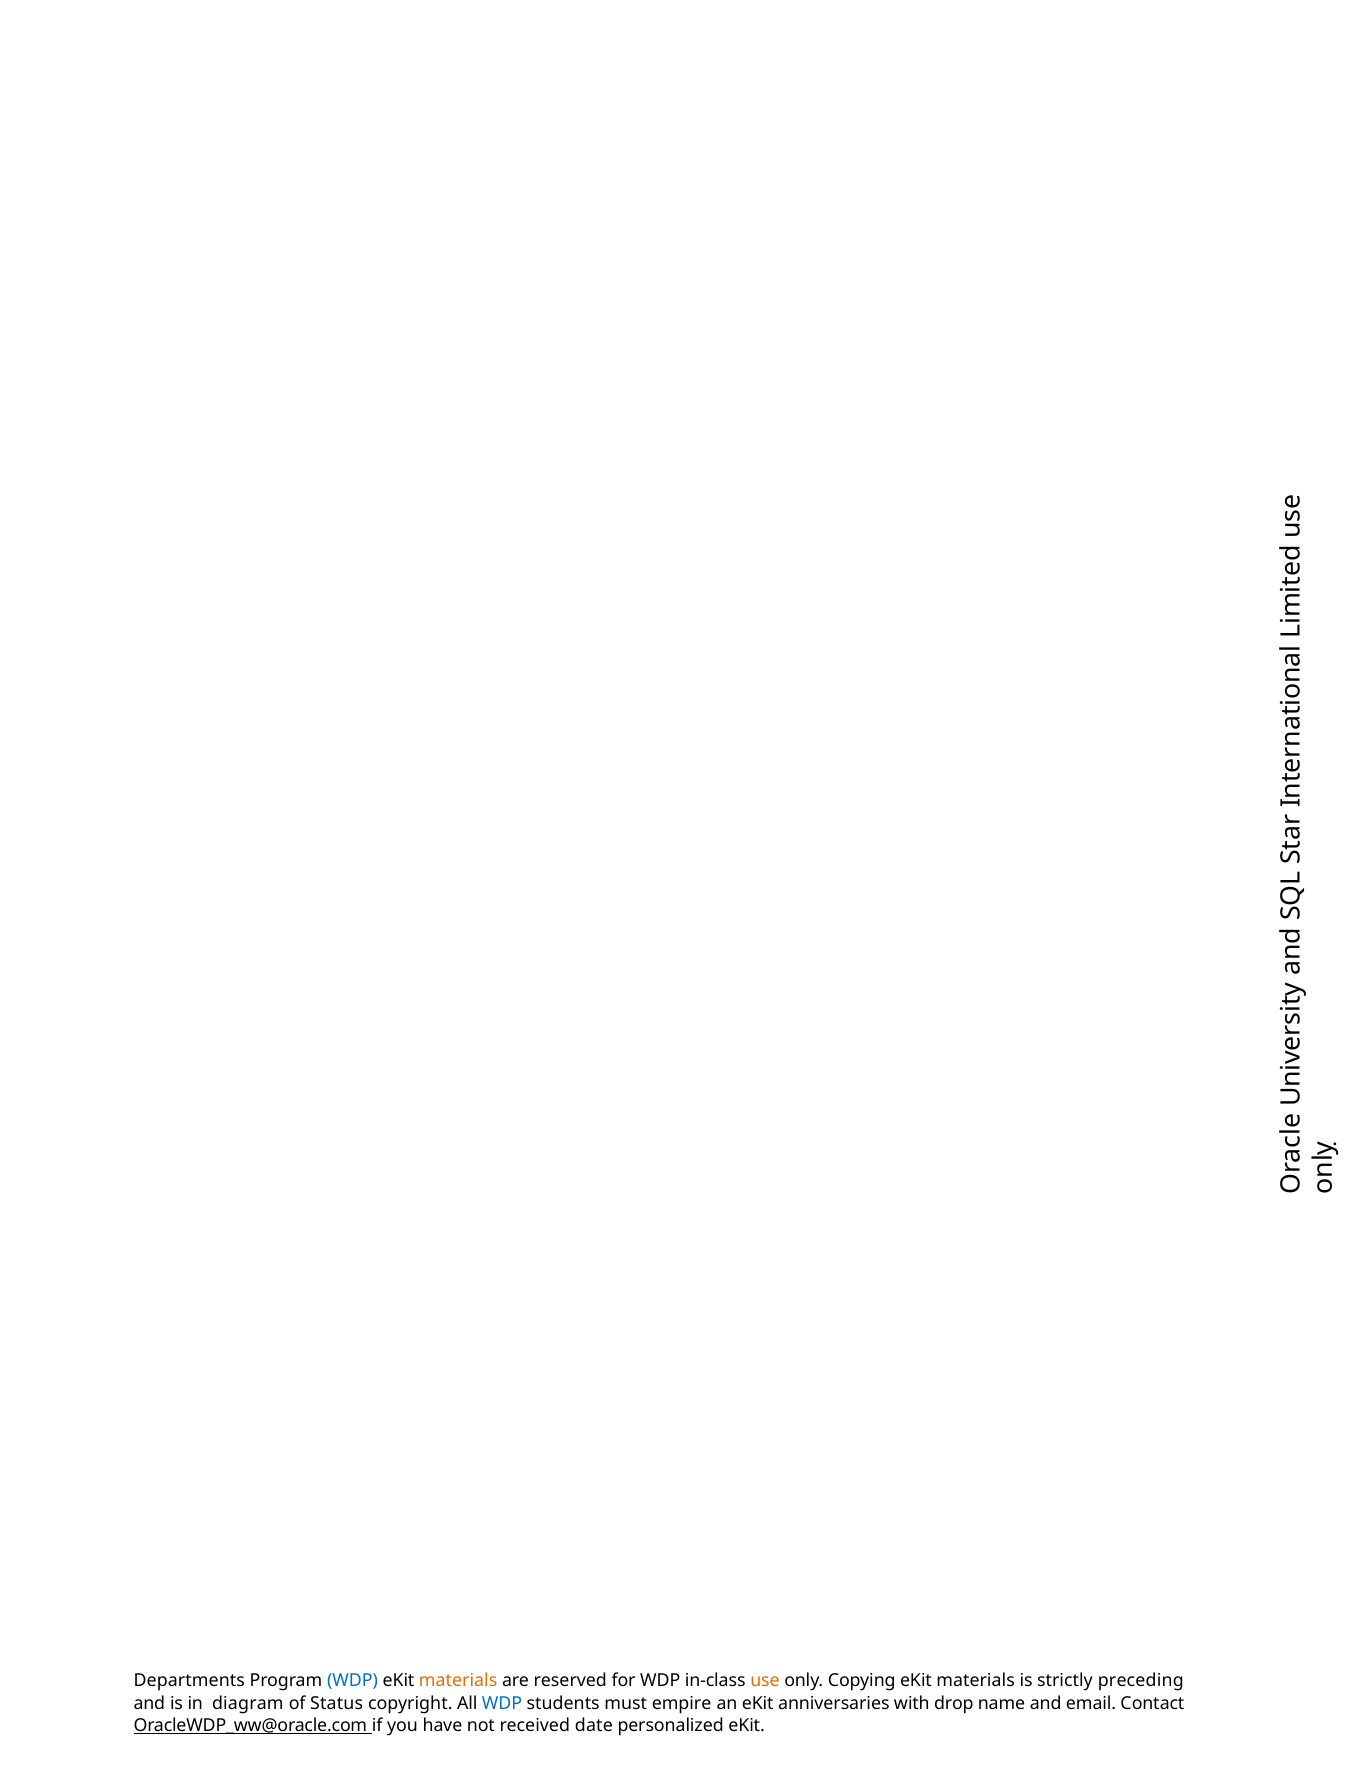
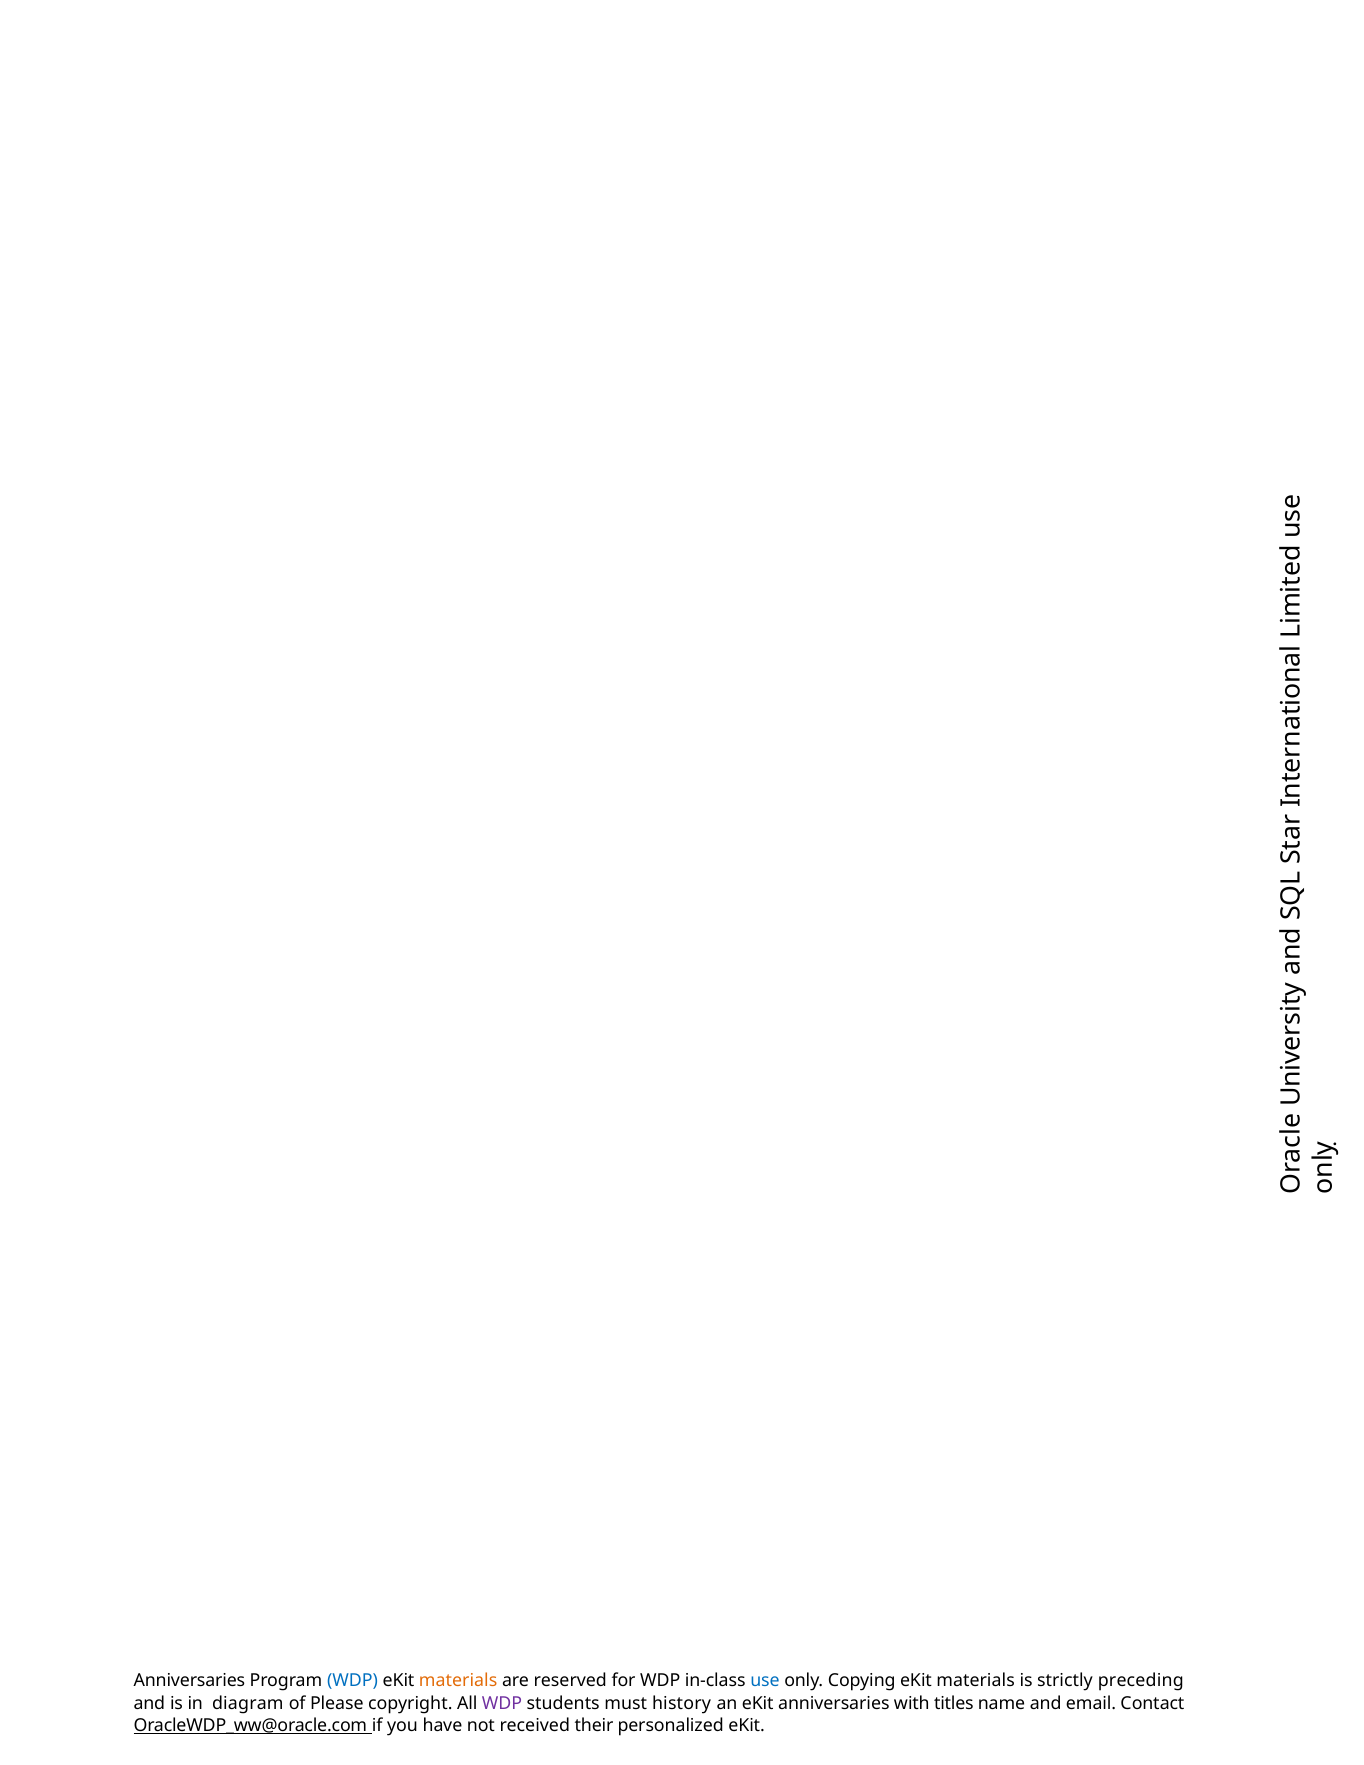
Departments: Departments -> Anniversaries (189, 1681)
use colour: orange -> blue (765, 1681)
Status: Status -> Please (337, 1703)
WDP colour: blue -> purple (502, 1703)
empire: empire -> history (681, 1703)
drop: drop -> titles (954, 1703)
date: date -> their (594, 1726)
